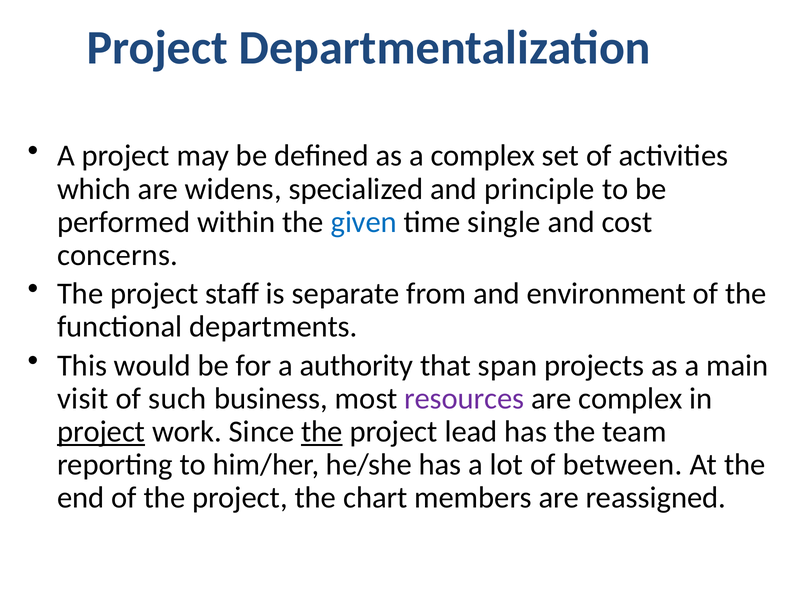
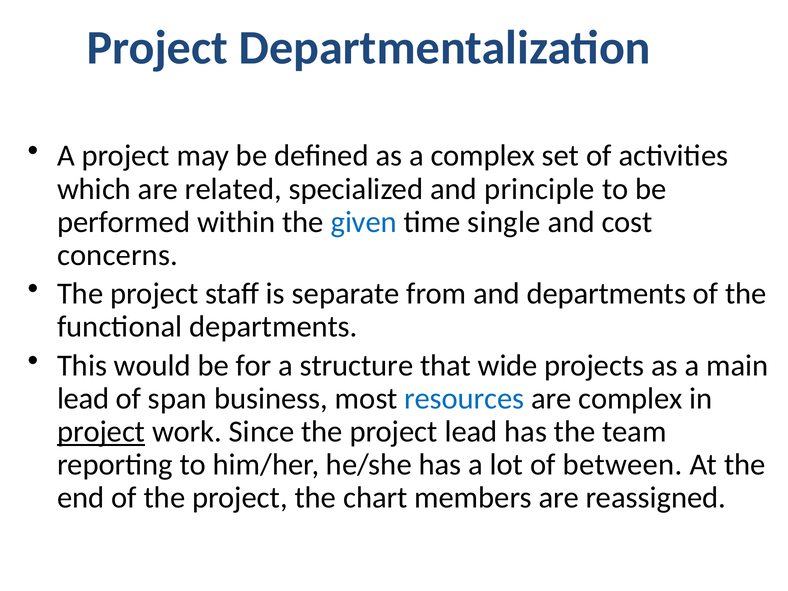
widens: widens -> related (233, 189)
and environment: environment -> departments (606, 294)
authority: authority -> structure (357, 365)
span: span -> wide (508, 365)
visit: visit -> lead (83, 399)
such: such -> span (178, 399)
resources colour: purple -> blue (464, 399)
the underline: present -> none (322, 432)
